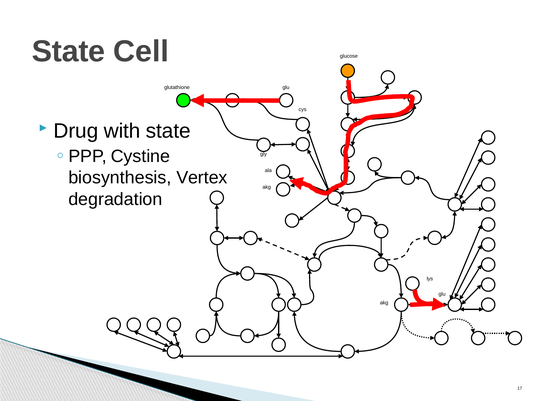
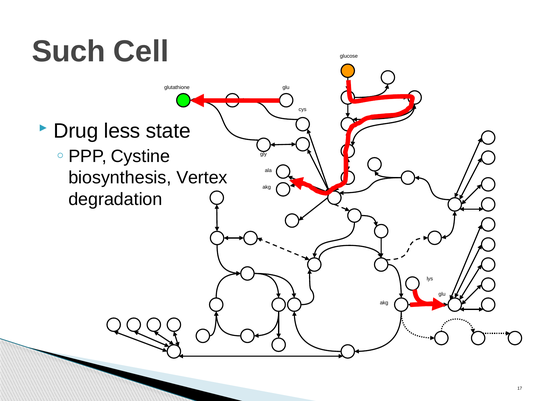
State: State -> Such (69, 52)
with: with -> less (122, 131)
